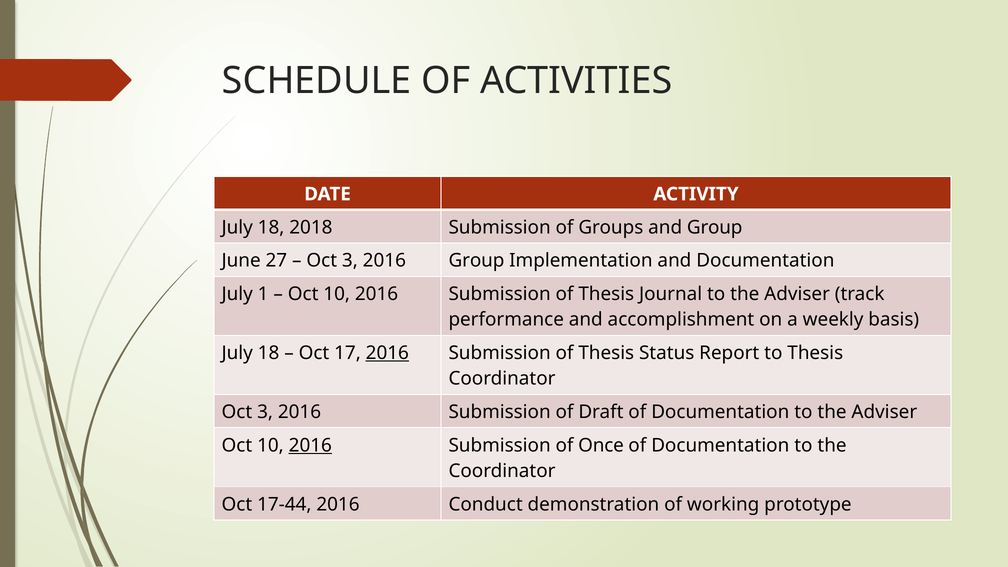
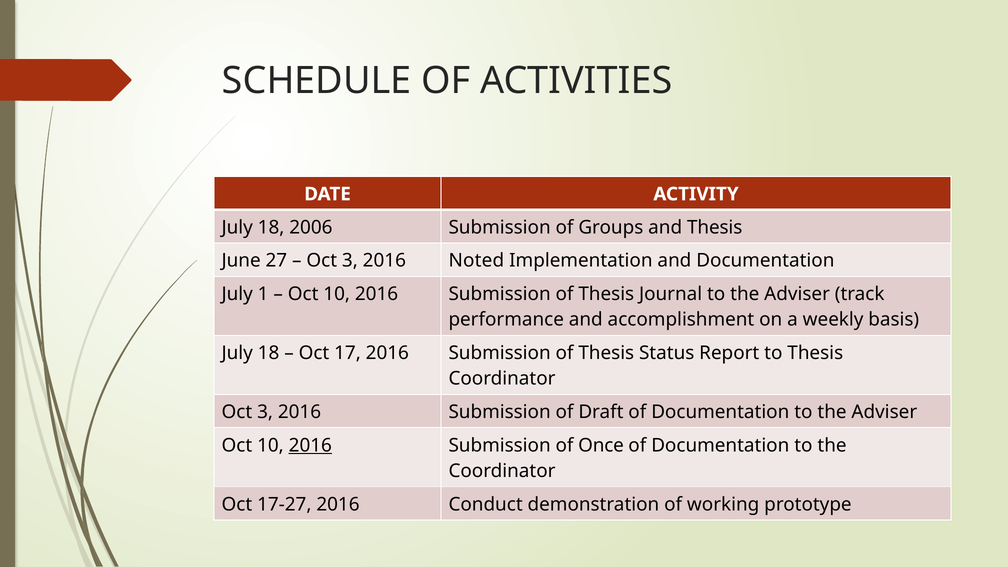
2018: 2018 -> 2006 (311, 227)
and Group: Group -> Thesis (715, 227)
2016 Group: Group -> Noted (476, 261)
2016 underline: present -> none (387, 353)
17-44: 17-44 -> 17-27 (284, 504)
